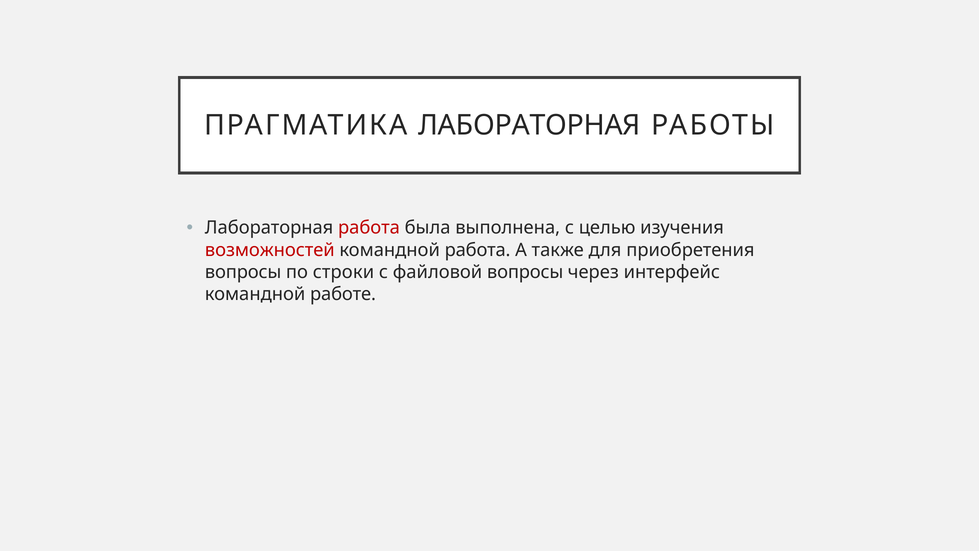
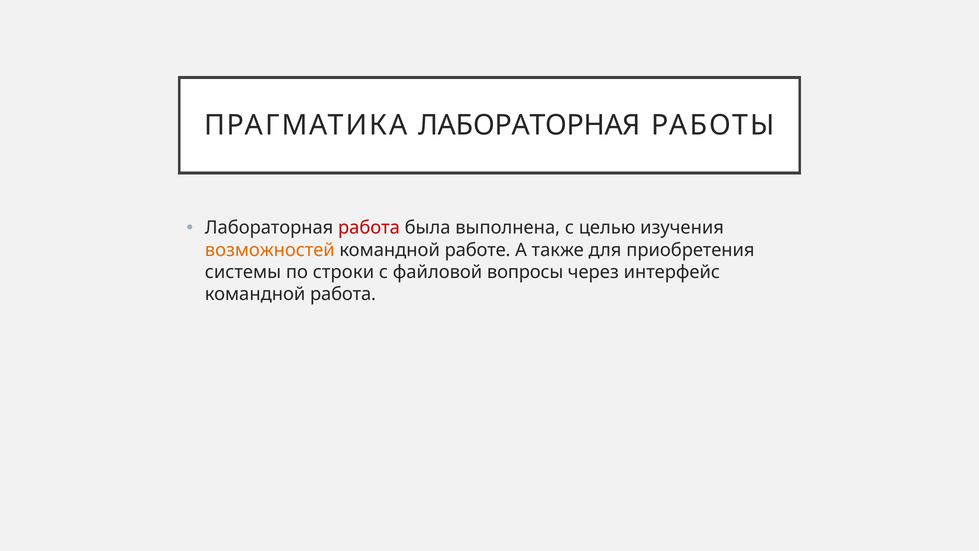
возможностей colour: red -> orange (270, 250)
командной работа: работа -> работе (478, 250)
вопросы: вопросы -> системы (243, 272)
командной работе: работе -> работа (343, 294)
